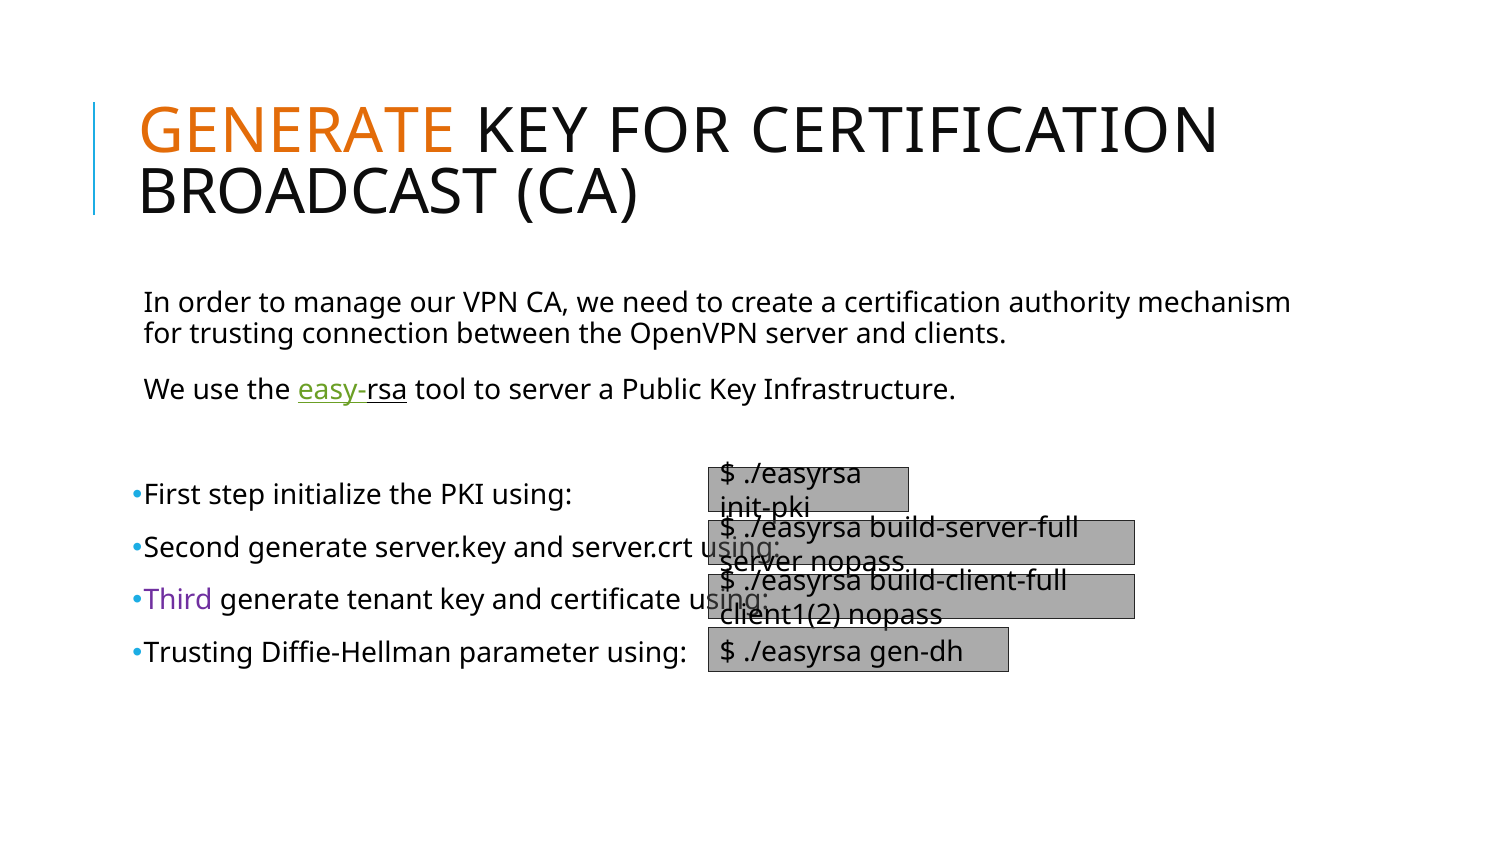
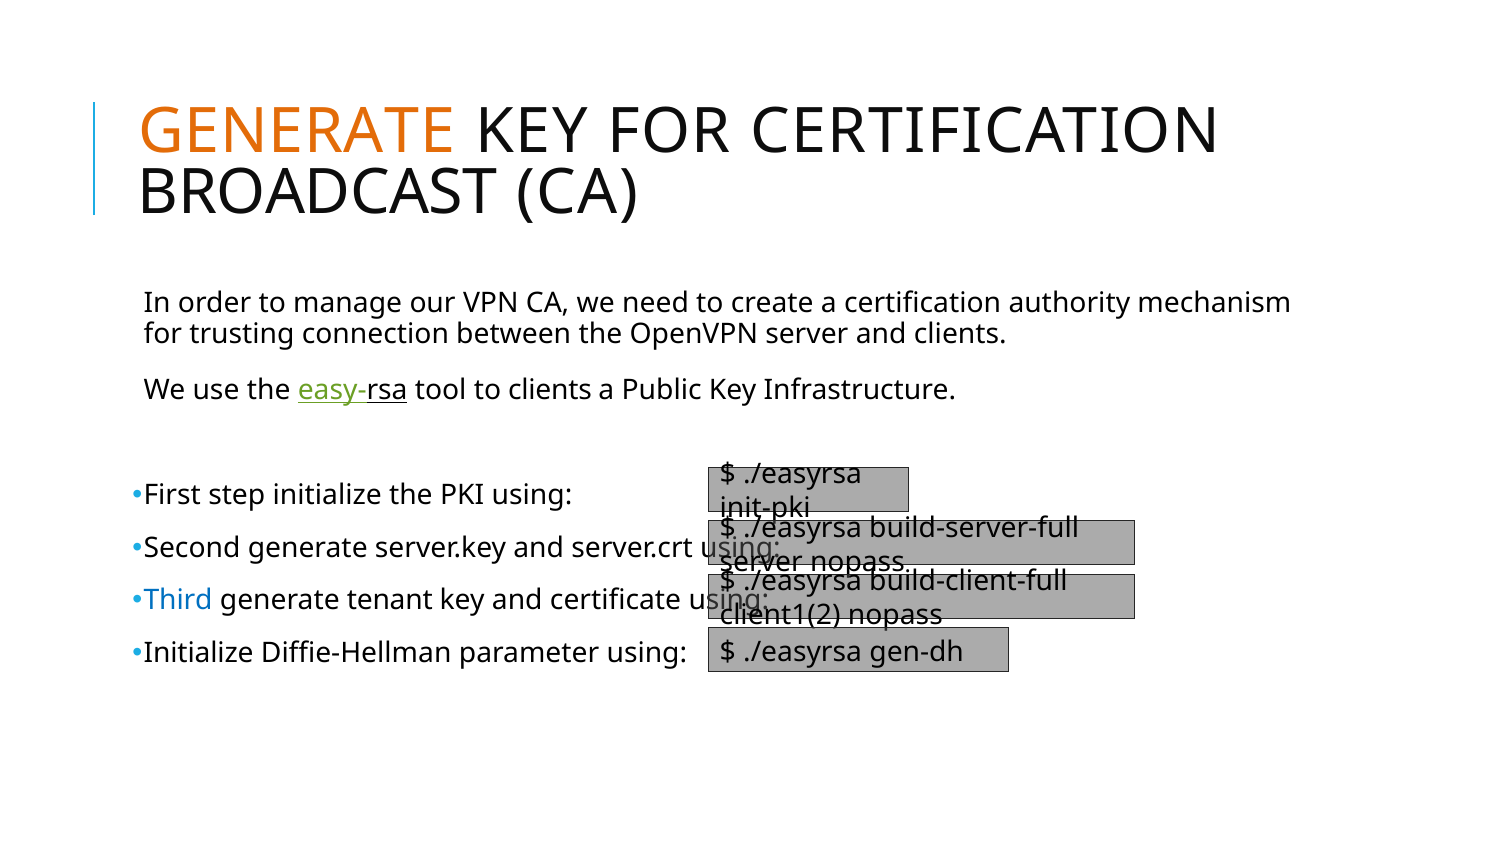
to server: server -> clients (550, 390)
Third colour: purple -> blue (178, 601)
Trusting: Trusting -> Initialize (199, 653)
